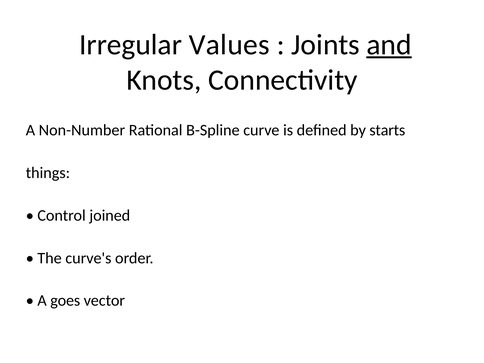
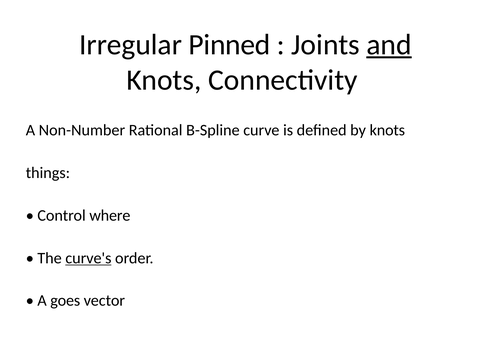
Values: Values -> Pinned (230, 45)
by starts: starts -> knots (387, 130)
joined: joined -> where (110, 215)
curve's underline: none -> present (88, 258)
